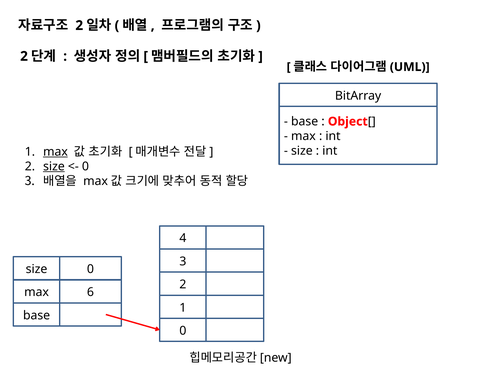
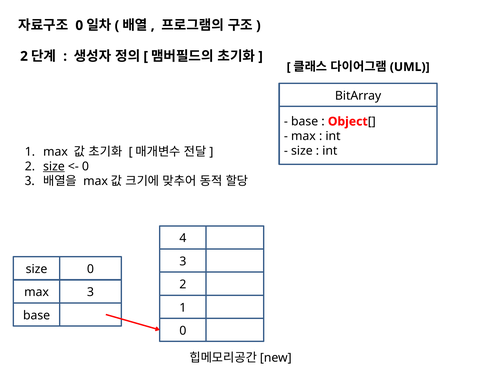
2: 2 -> 0 (79, 25)
max underline: present -> none (55, 152)
max 6: 6 -> 3 (90, 292)
